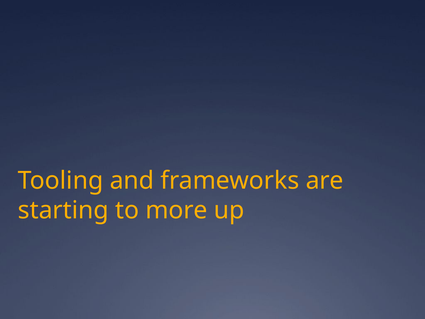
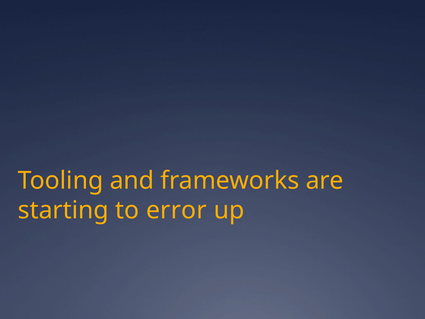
more: more -> error (176, 210)
